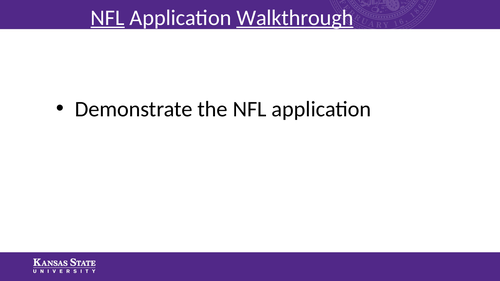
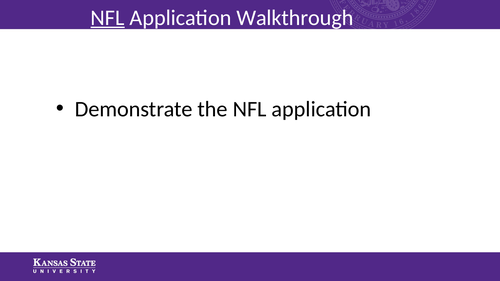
Walkthrough underline: present -> none (295, 18)
